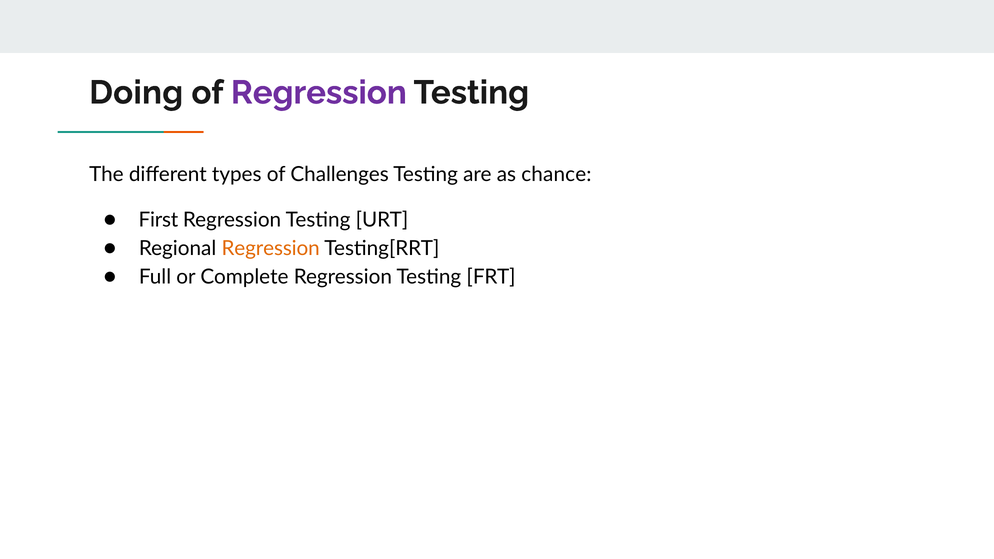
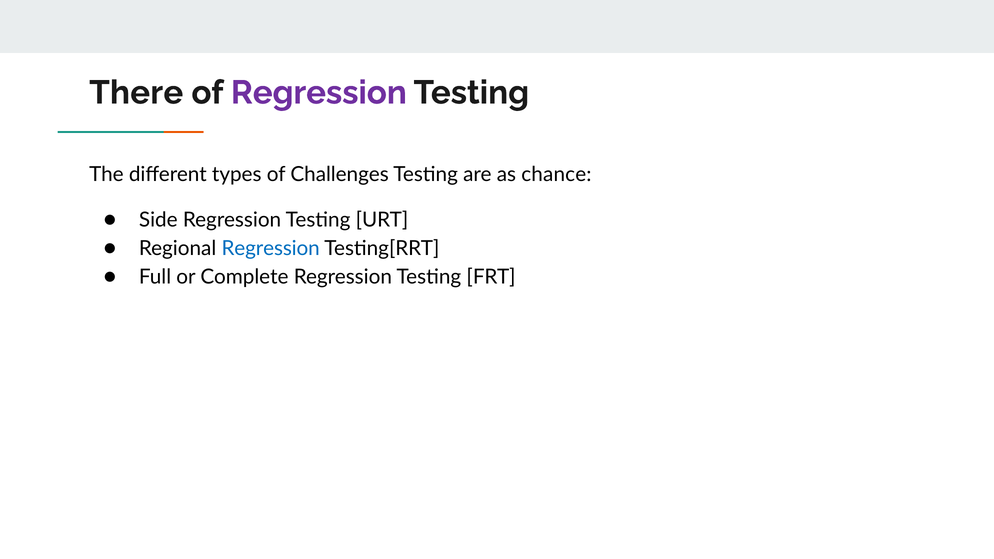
Doing: Doing -> There (136, 93)
First: First -> Side (158, 220)
Regression colour: orange -> blue (271, 248)
